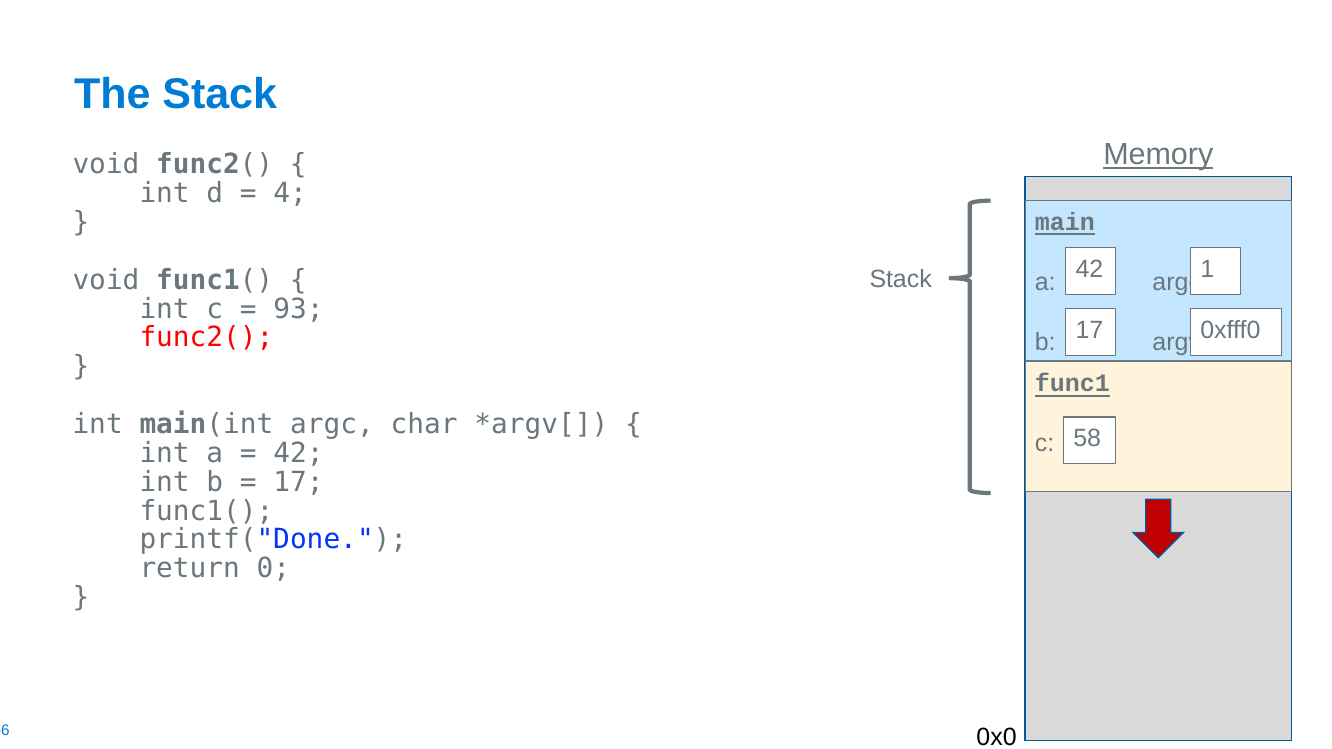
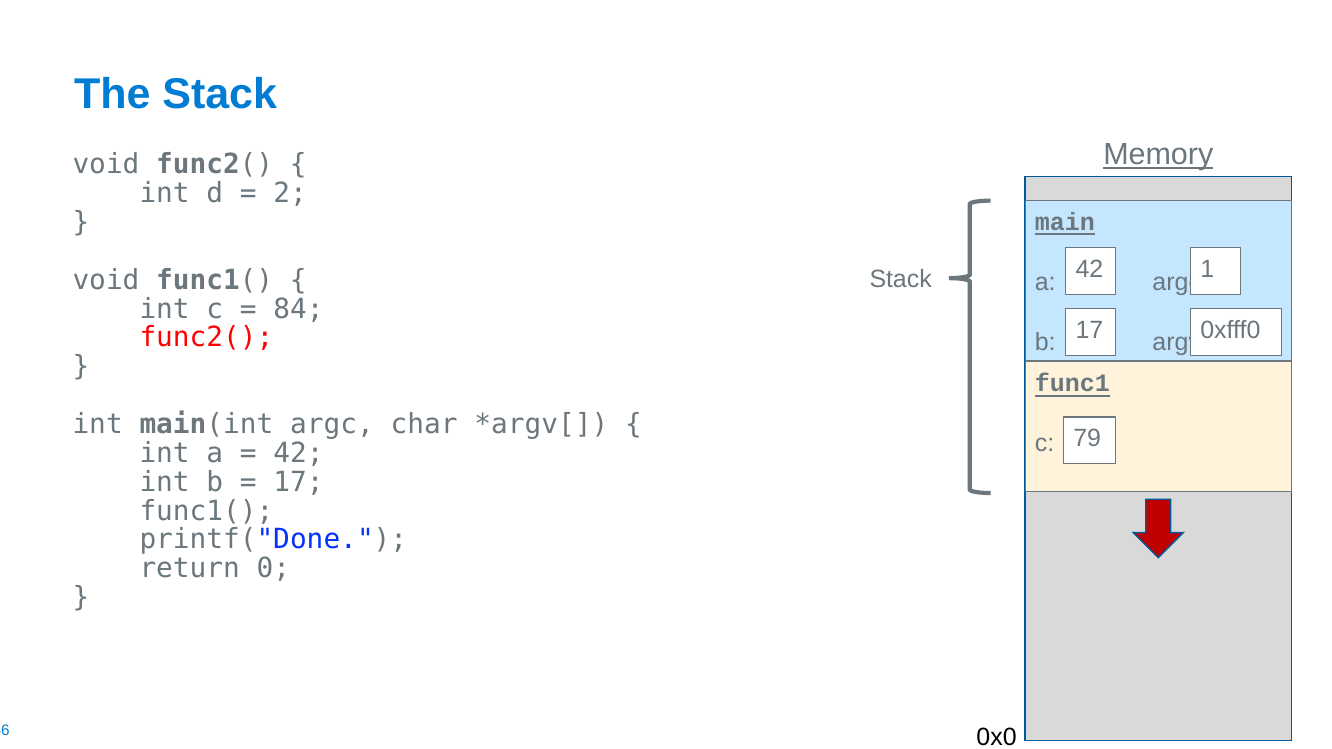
4: 4 -> 2 (290, 194)
93: 93 -> 84 (299, 309)
58: 58 -> 79 (1087, 439)
